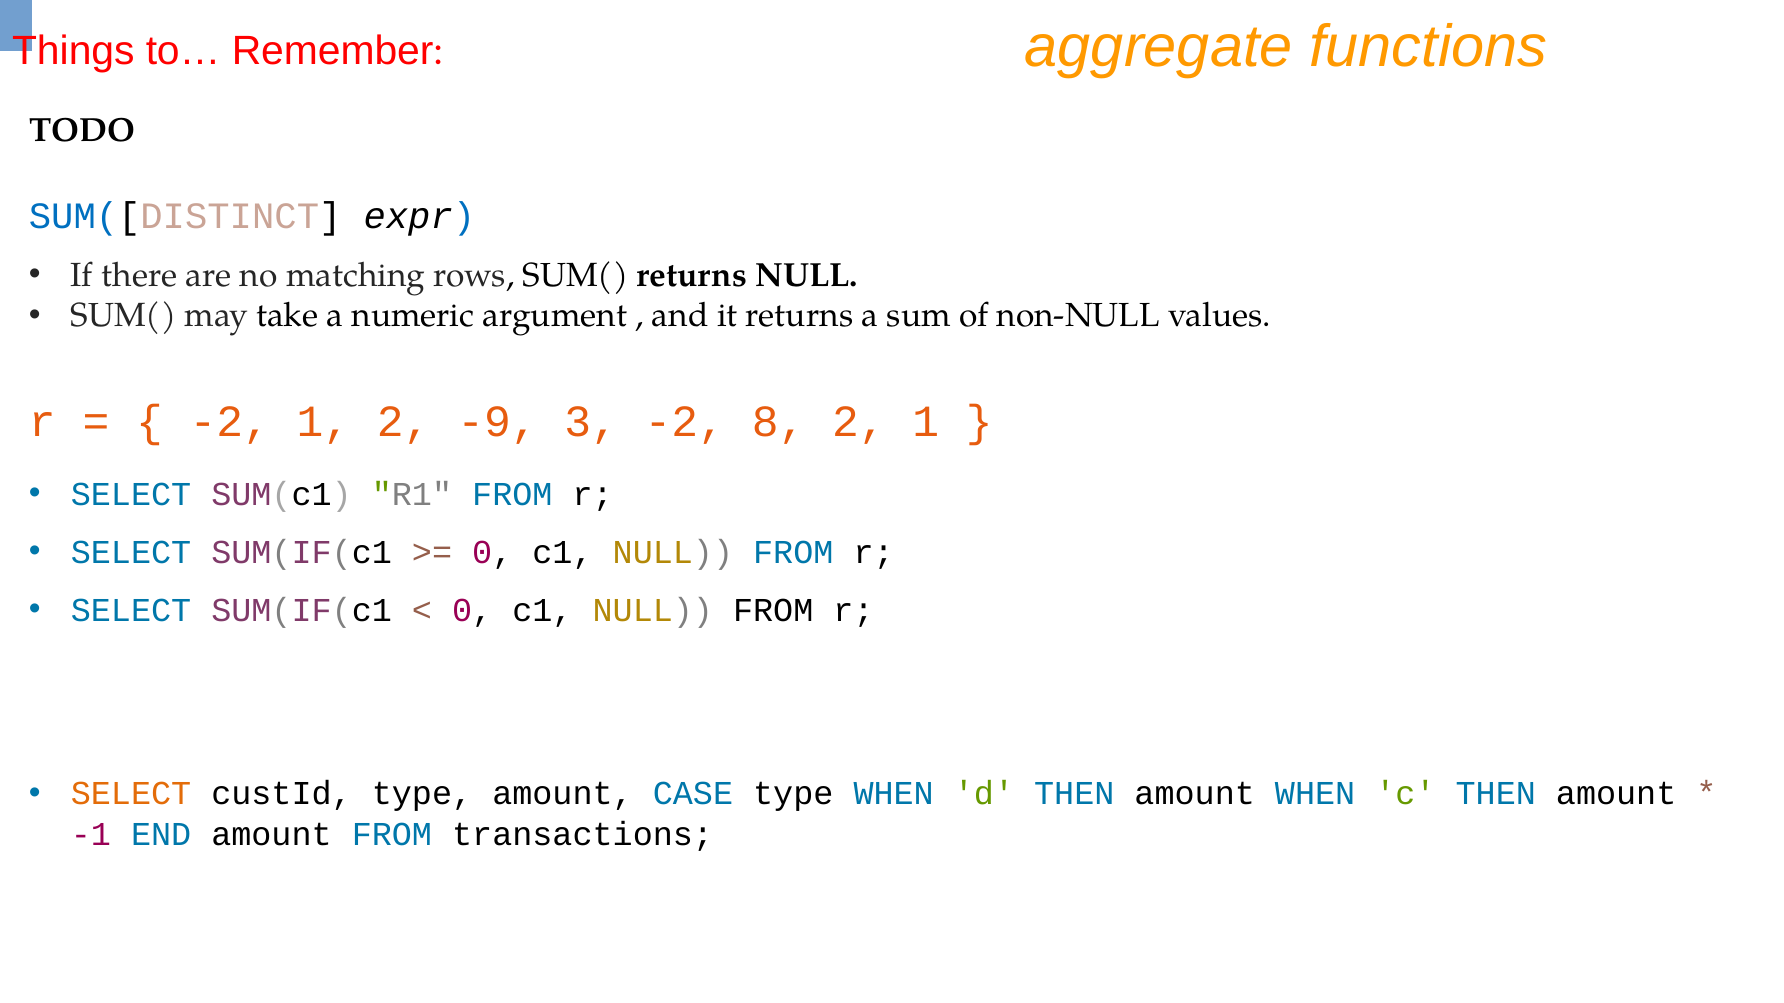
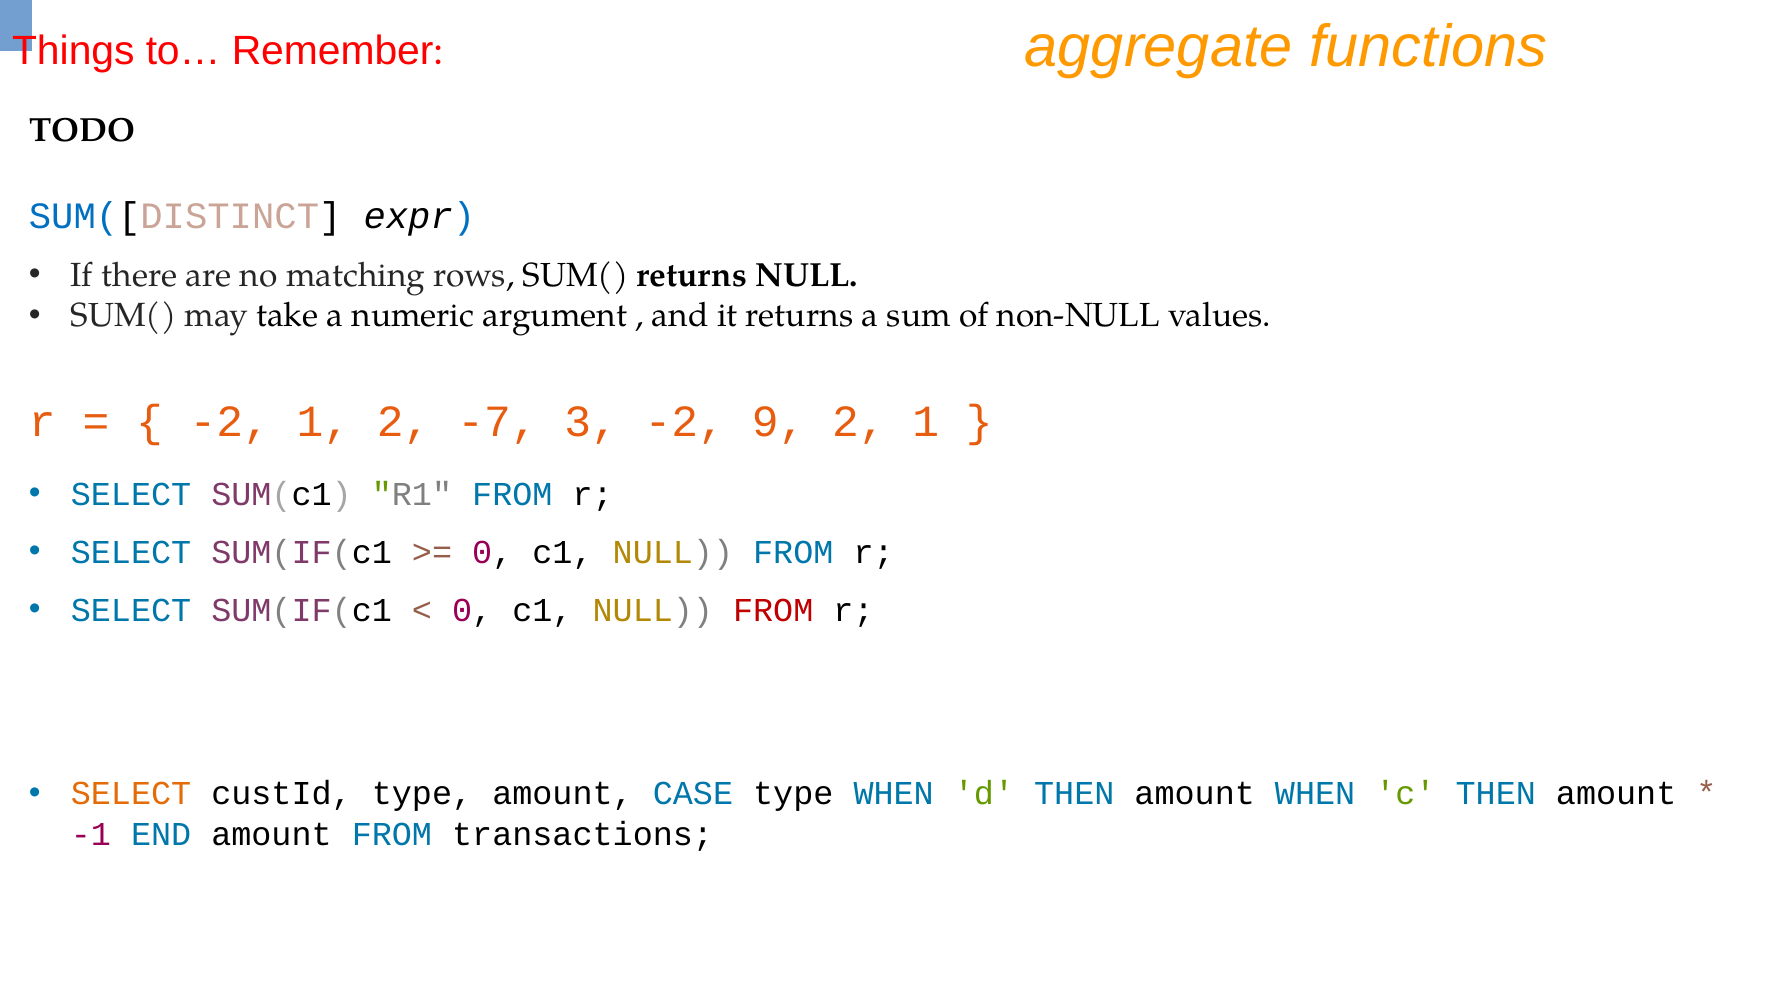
-9: -9 -> -7 (497, 422)
8: 8 -> 9 (779, 422)
FROM colour: black -> red (773, 611)
